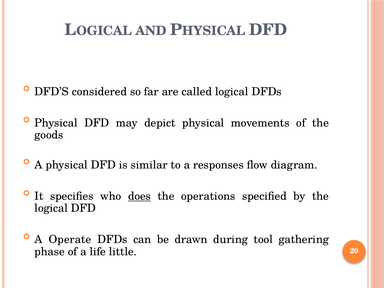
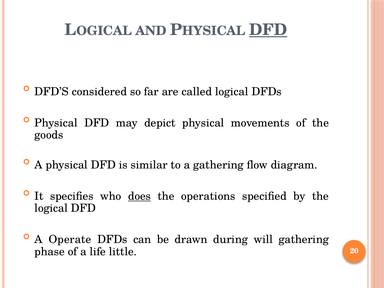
DFD underline: none -> present (268, 30)
a responses: responses -> gathering (218, 165)
tool: tool -> will (263, 240)
